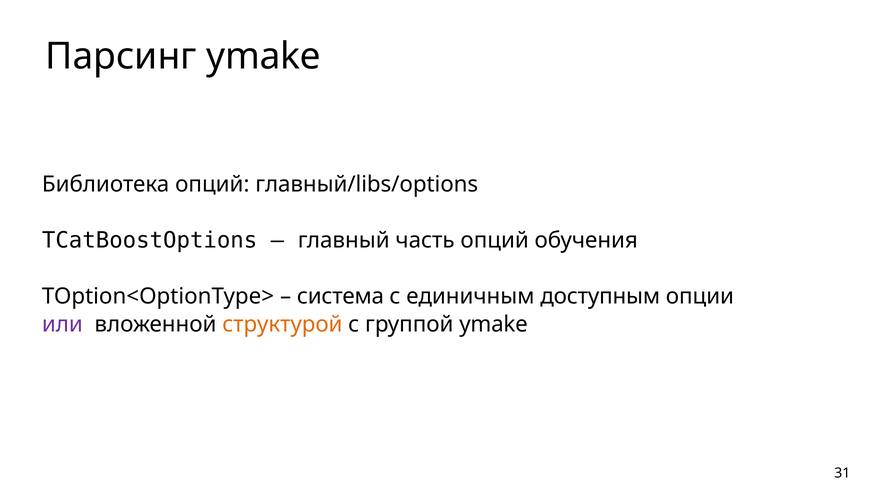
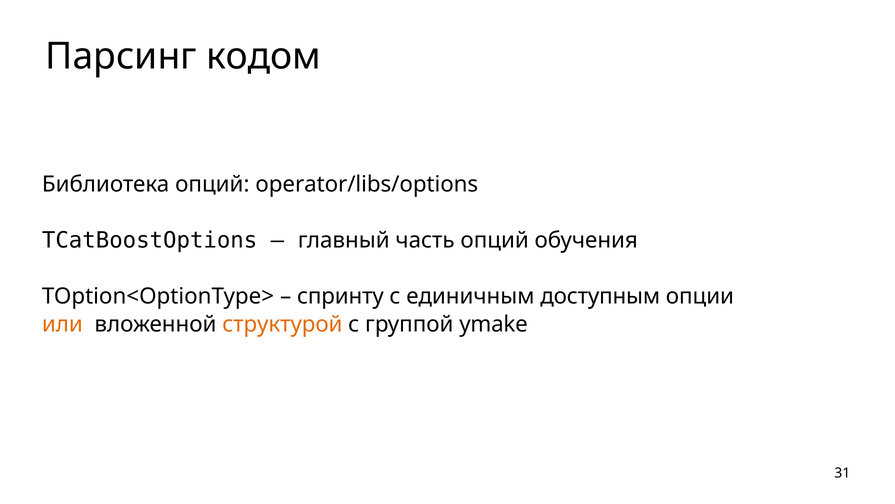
Парсинг ymake: ymake -> кодом (264, 57)
главный/libs/options: главный/libs/options -> operator/libs/options (367, 184)
система: система -> спринту (340, 296)
или colour: purple -> orange (62, 324)
